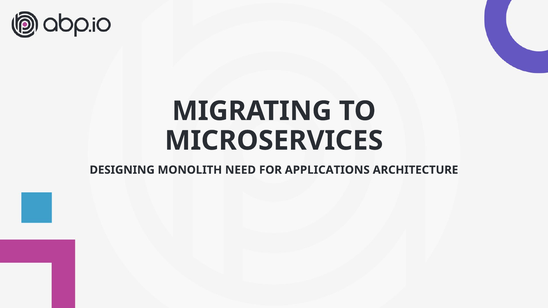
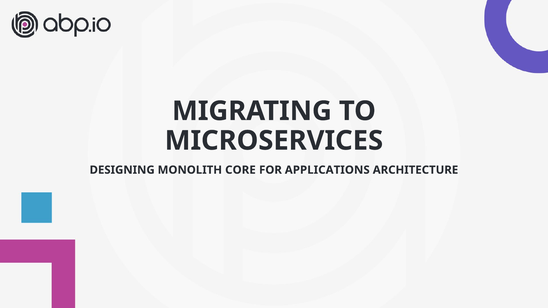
NEED: NEED -> CORE (240, 170)
